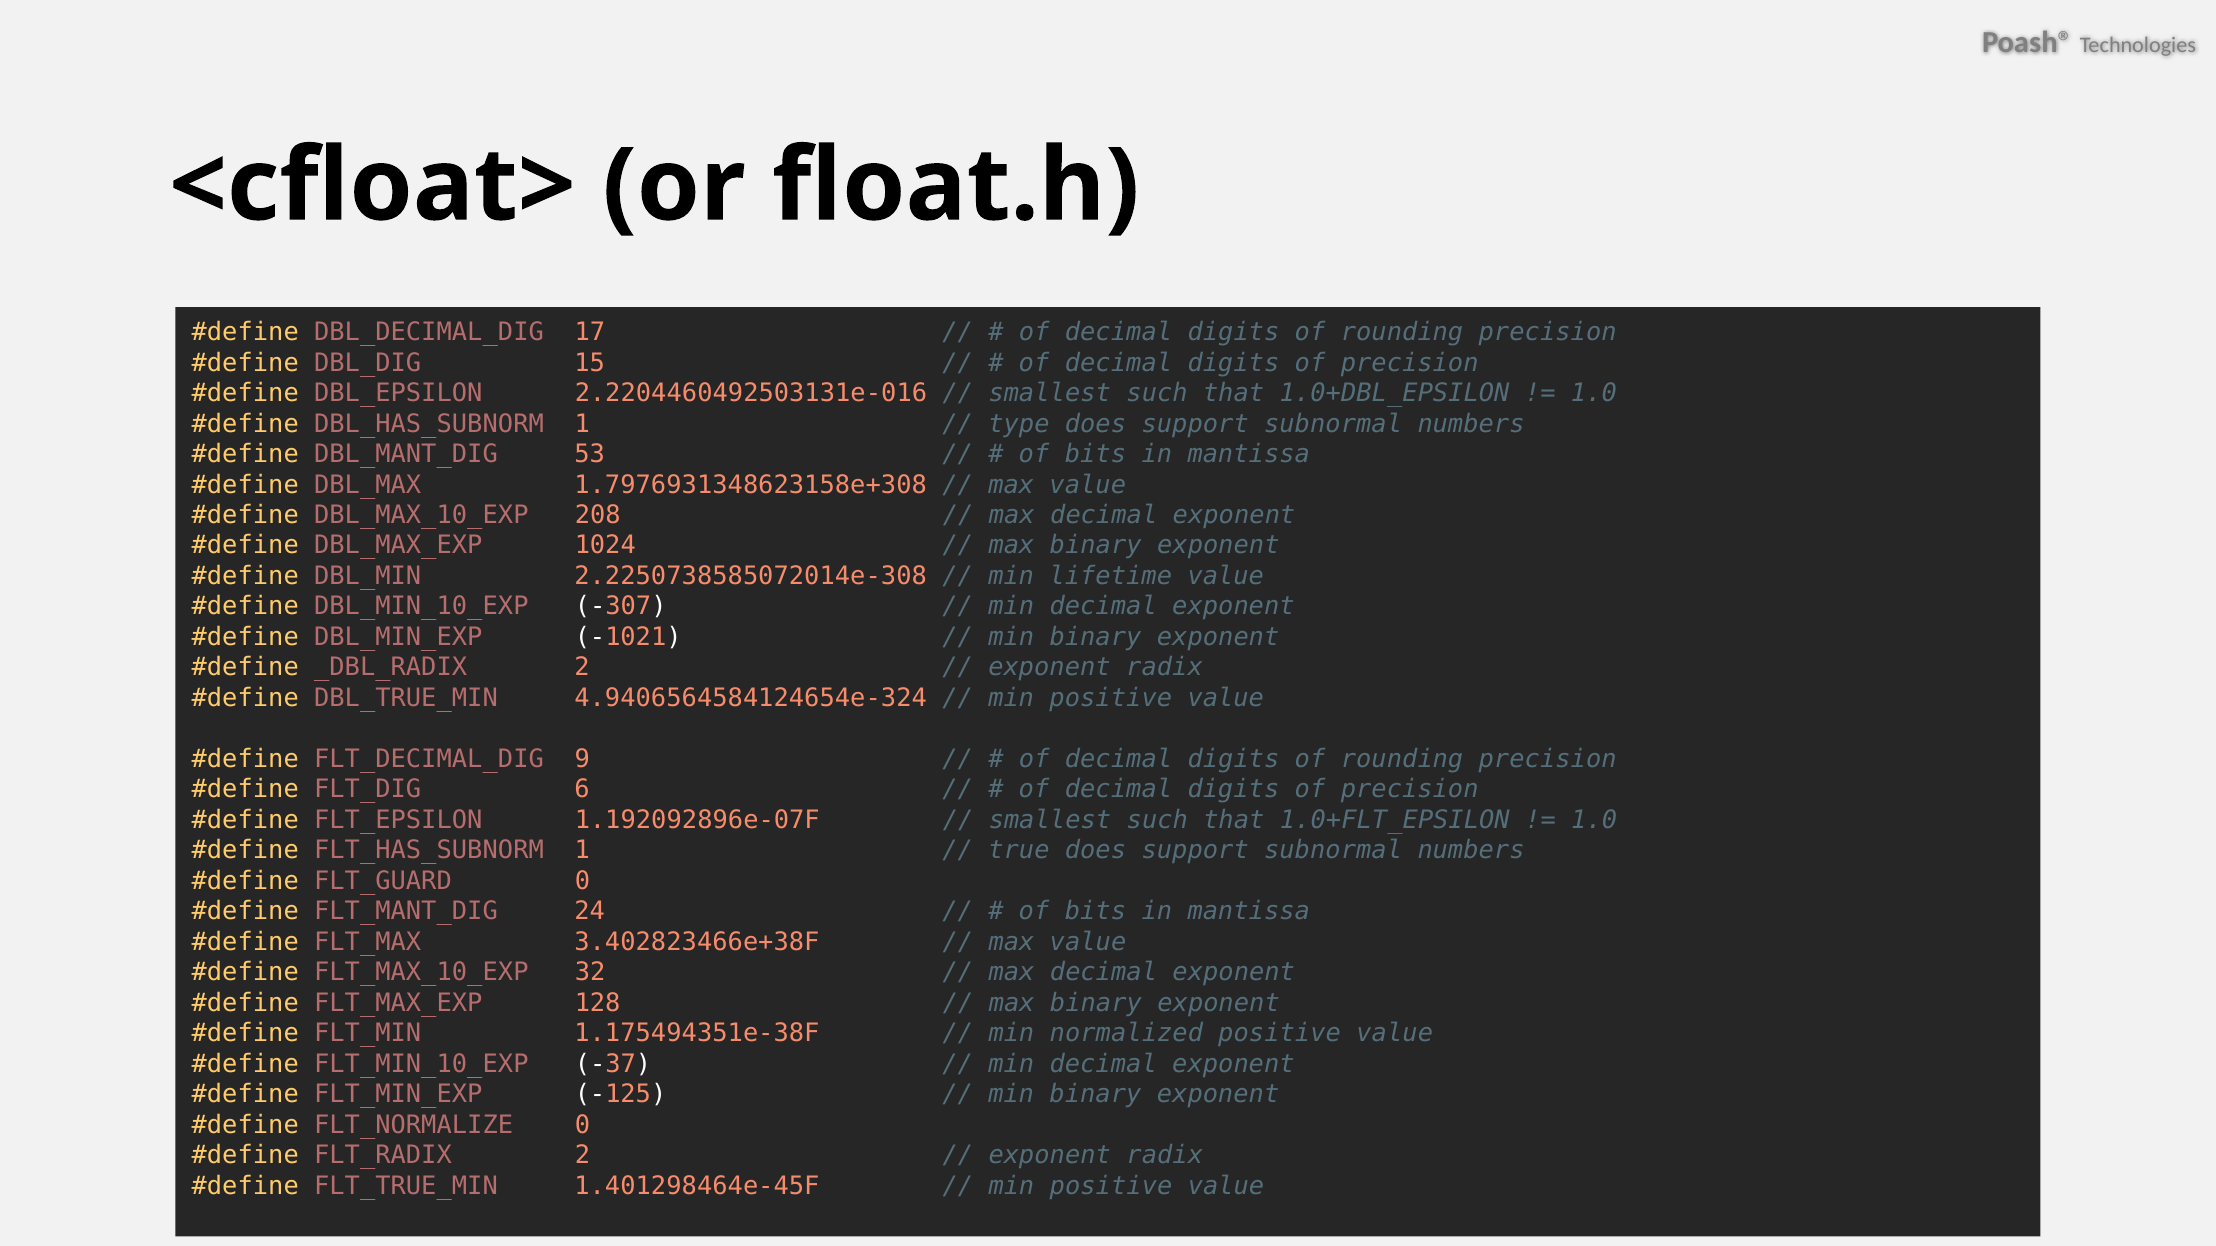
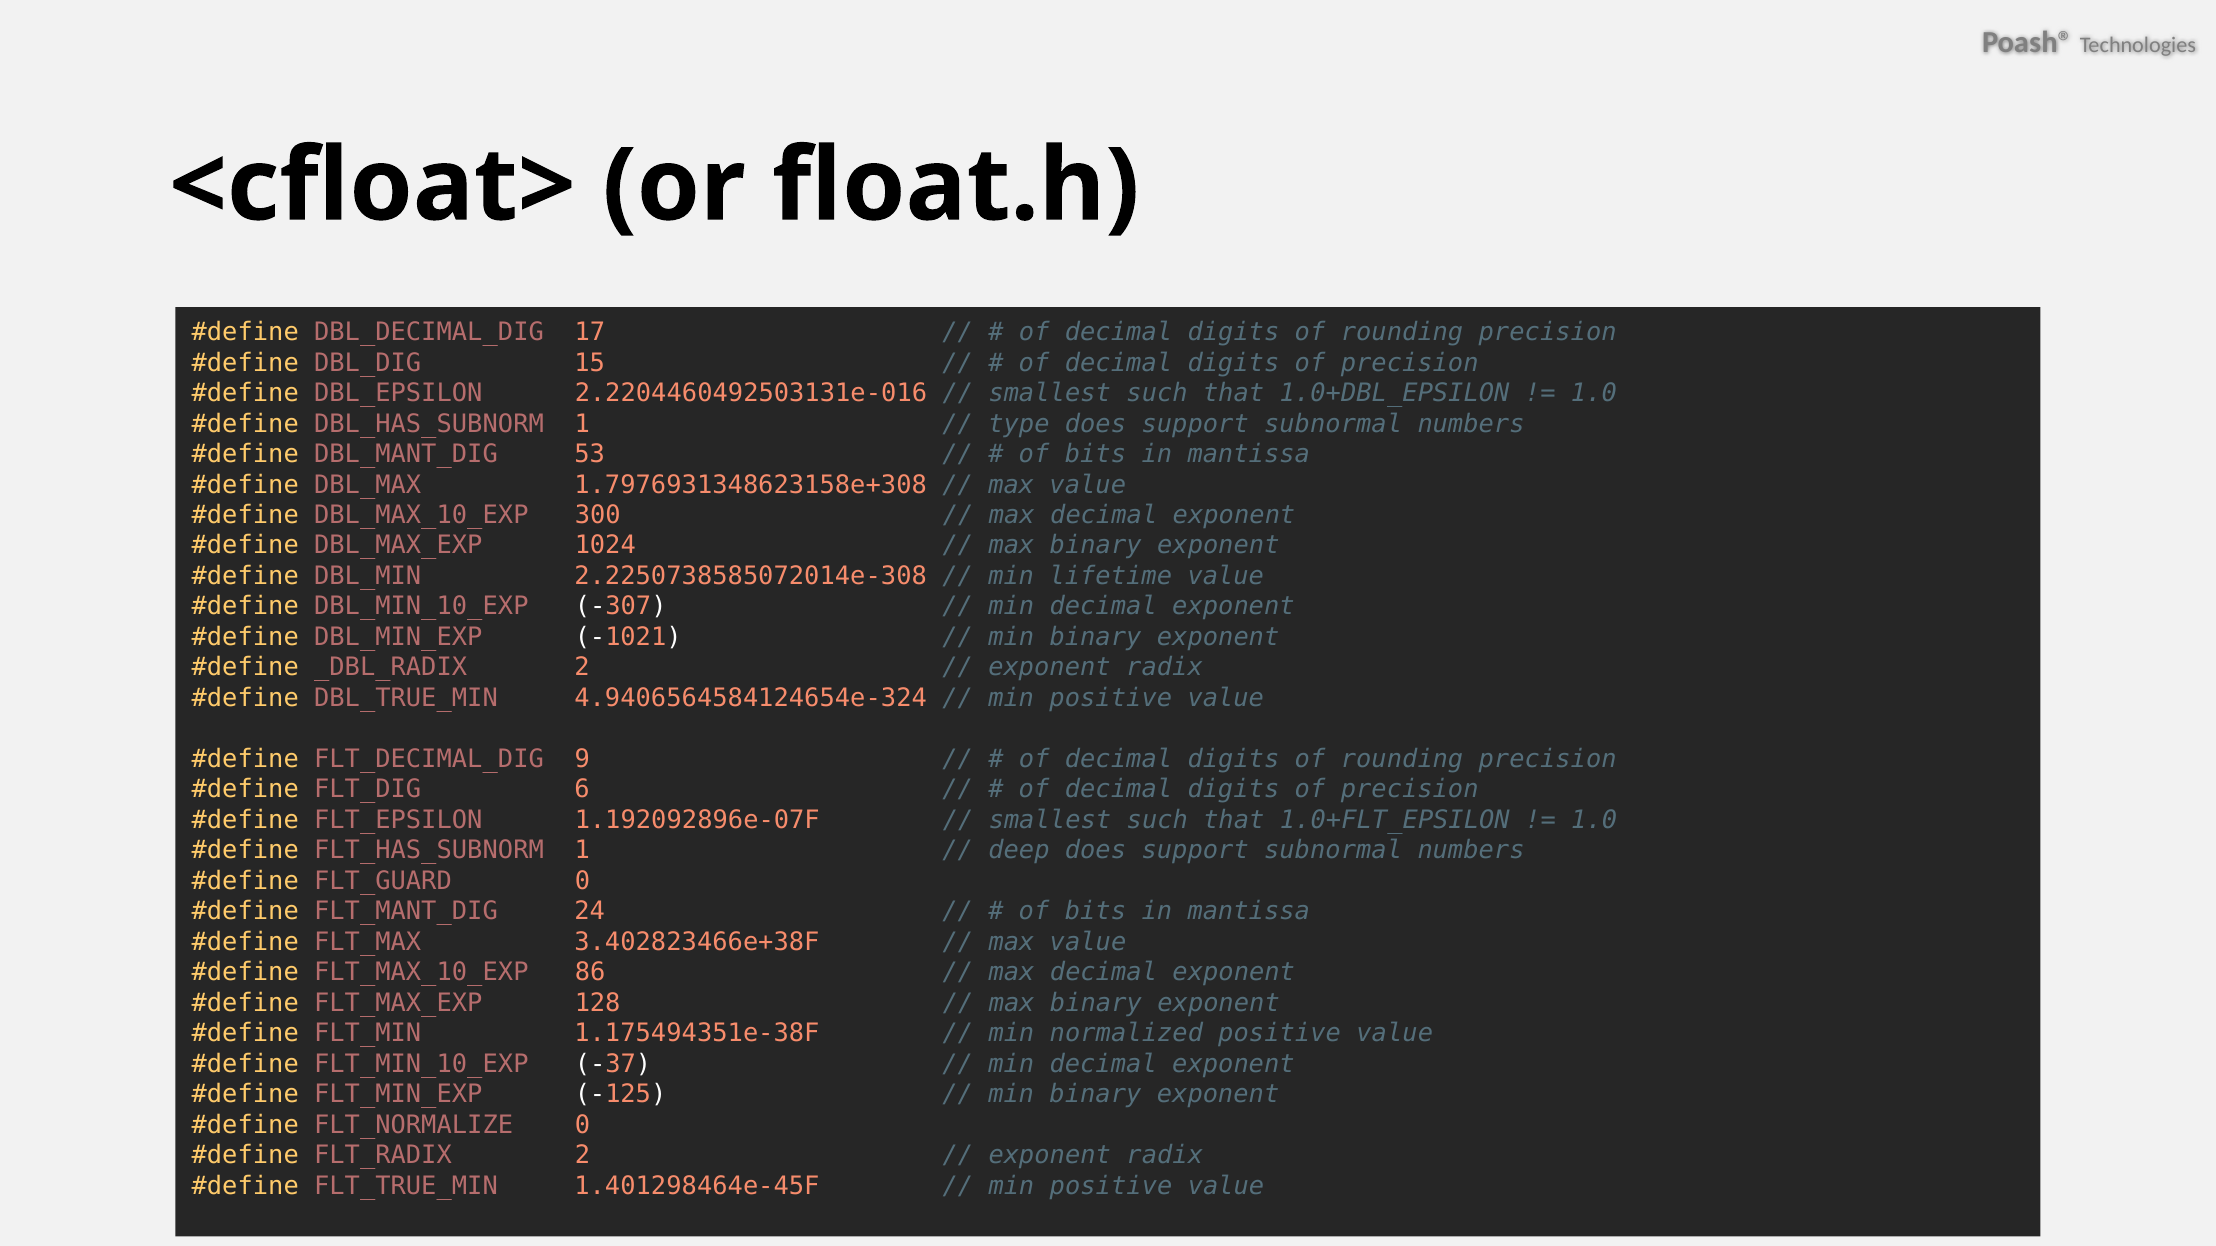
208: 208 -> 300 (598, 515)
true: true -> deep (1019, 851)
32: 32 -> 86 (590, 973)
